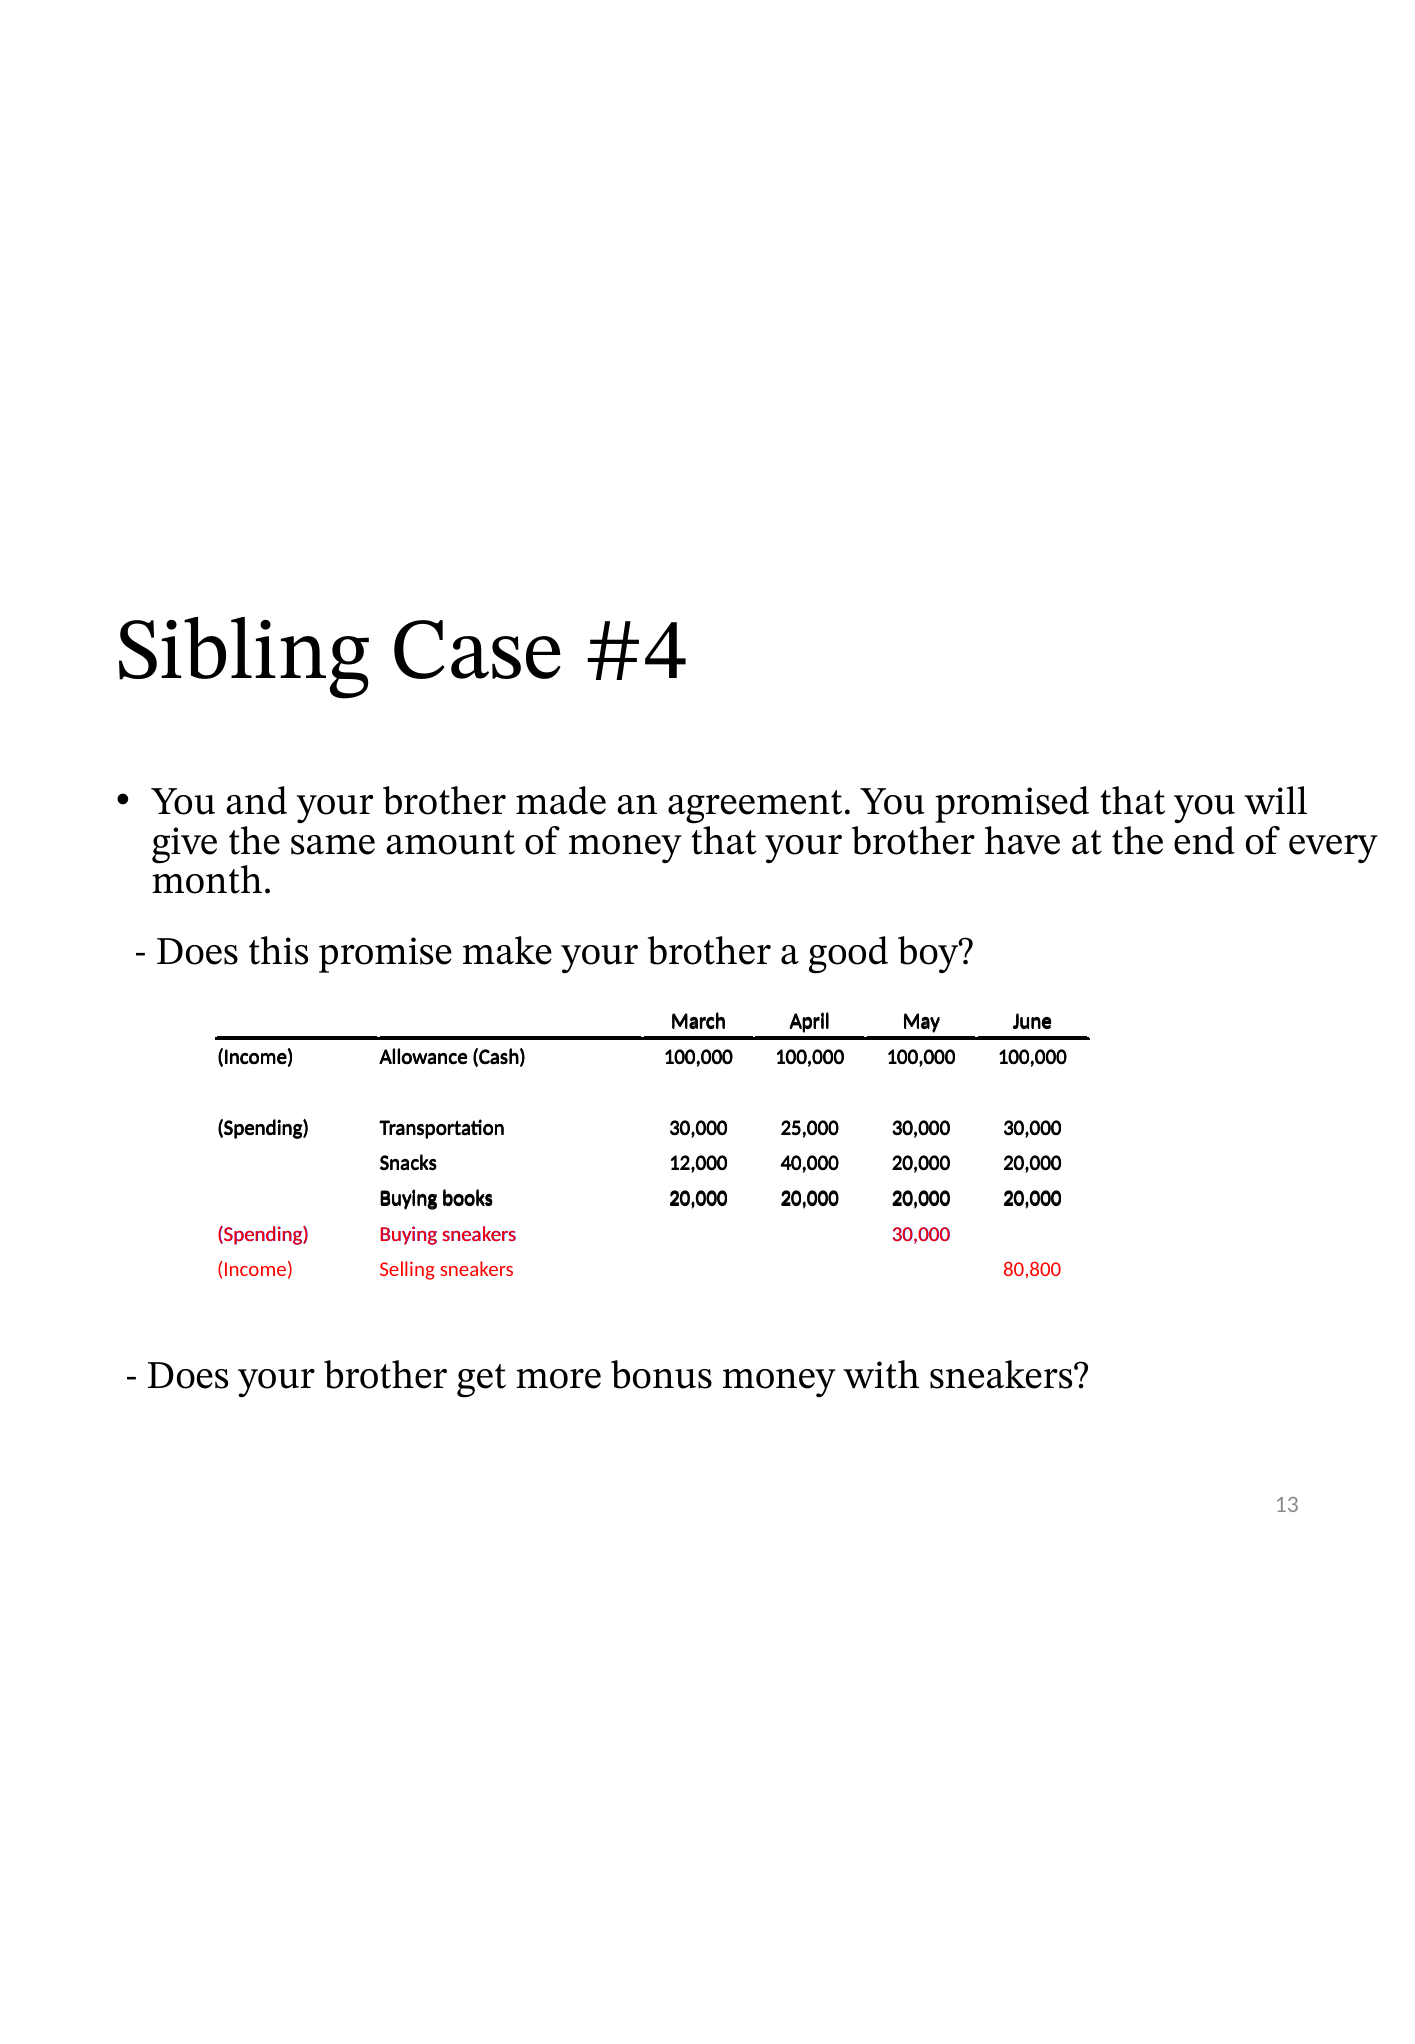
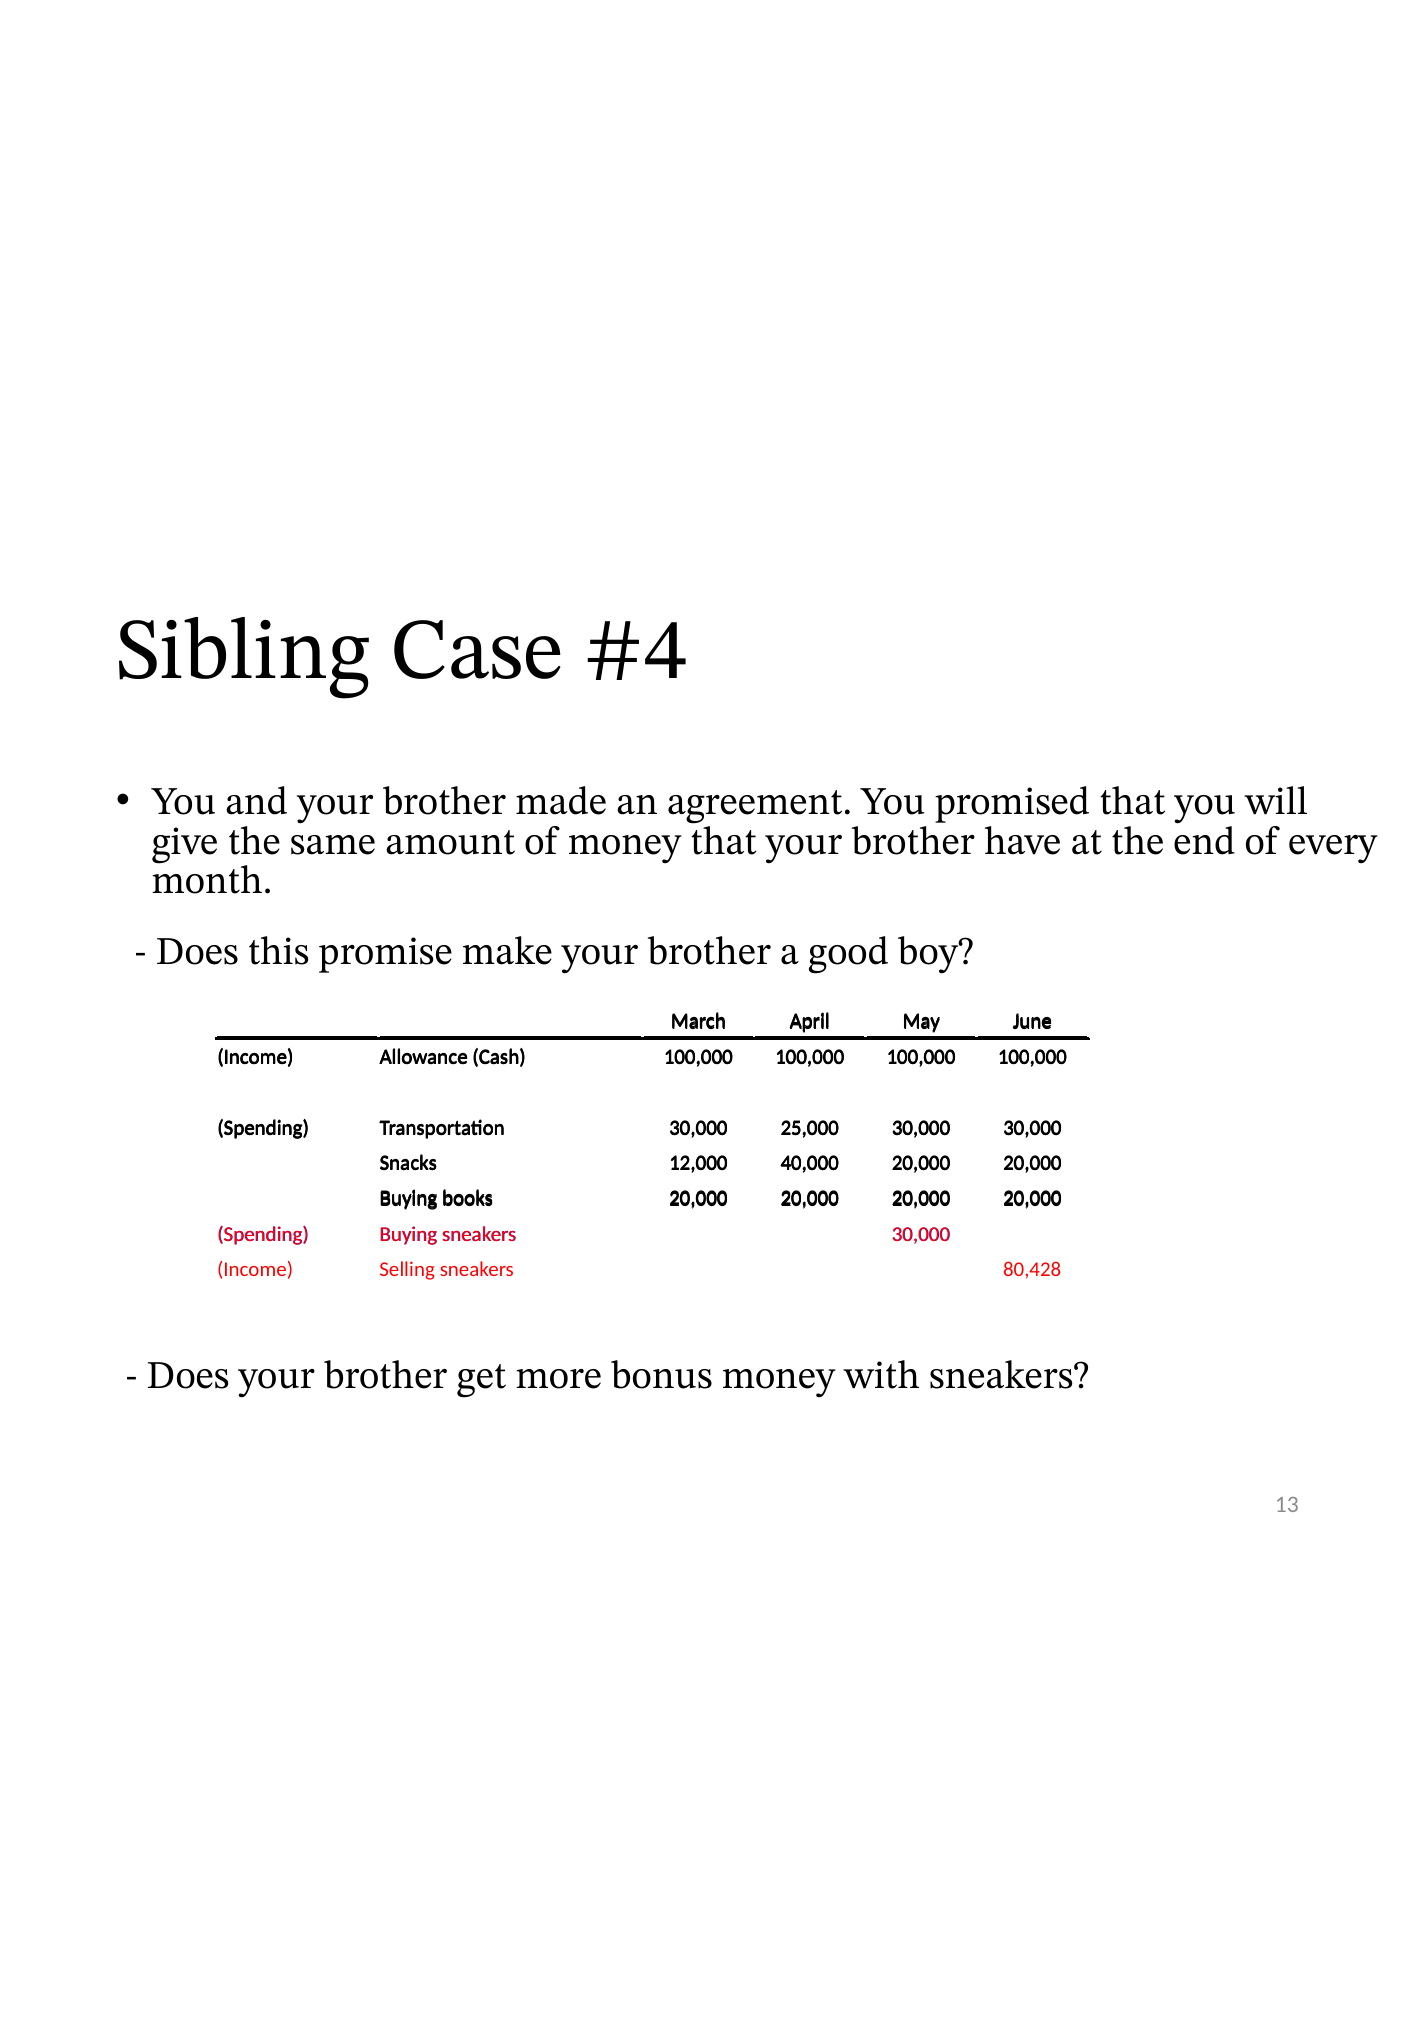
80,800: 80,800 -> 80,428 (1032, 1270)
